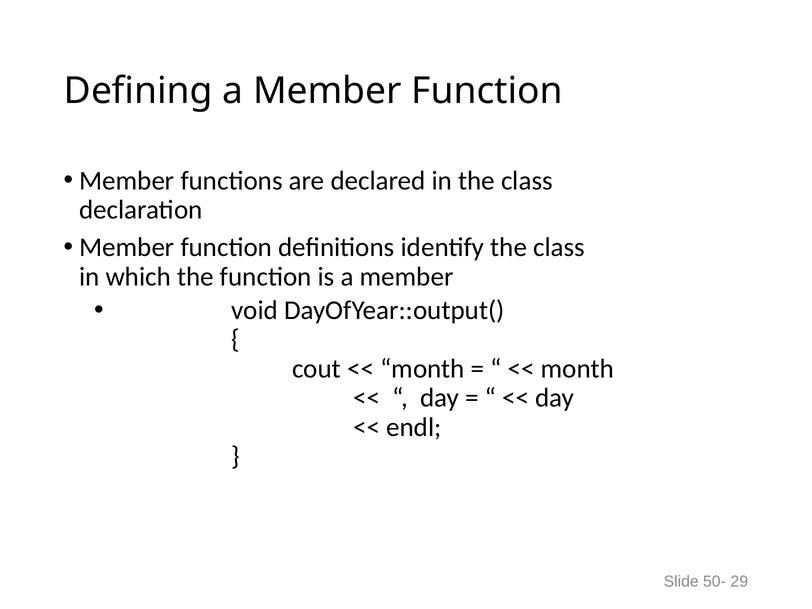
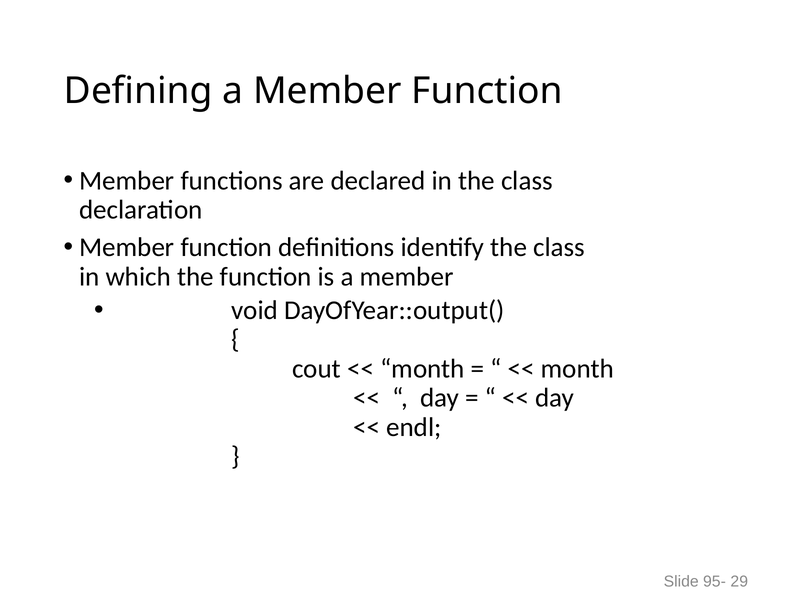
50-: 50- -> 95- (714, 582)
